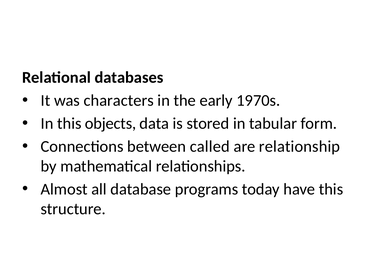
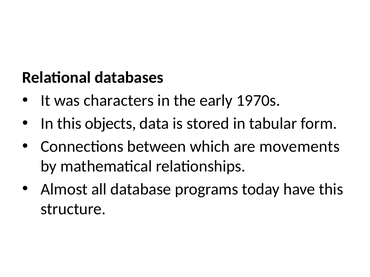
called: called -> which (210, 147)
relationship: relationship -> movements (300, 147)
